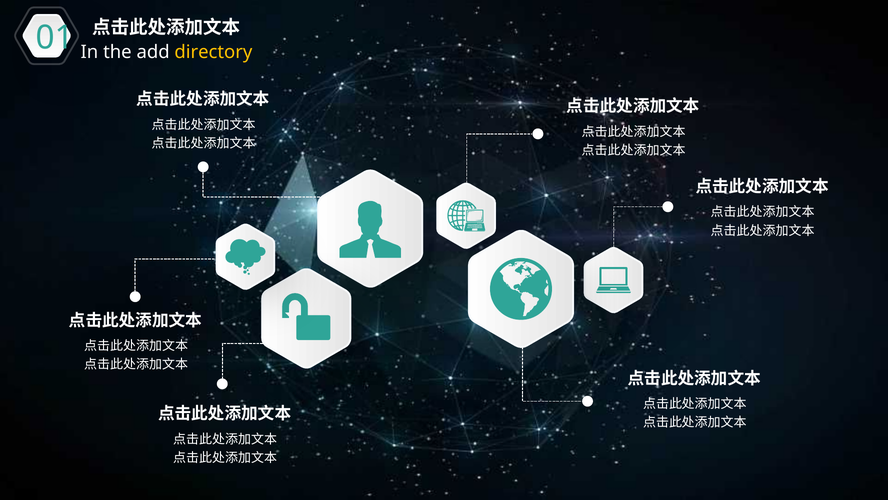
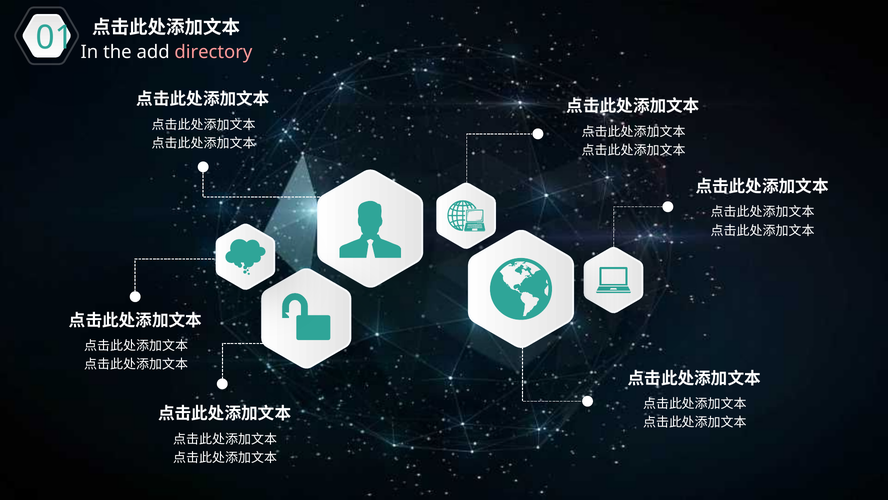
directory colour: yellow -> pink (213, 52)
